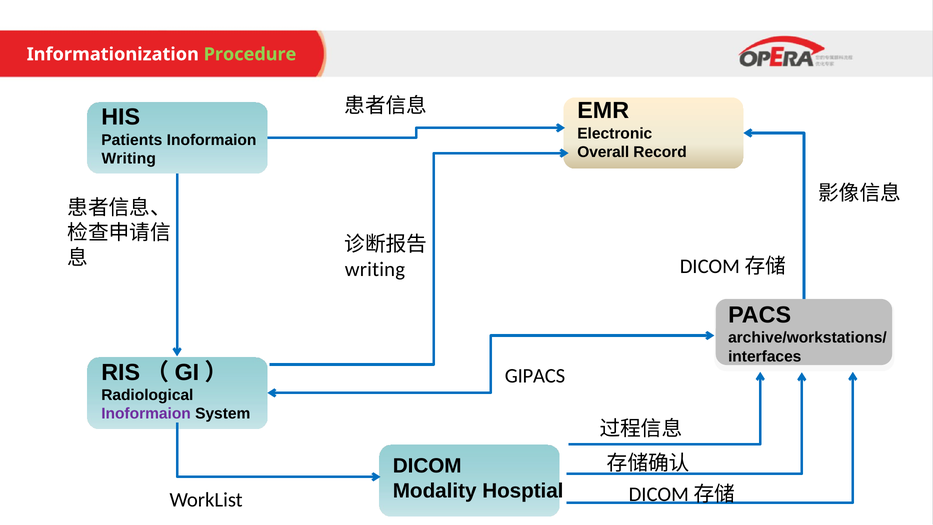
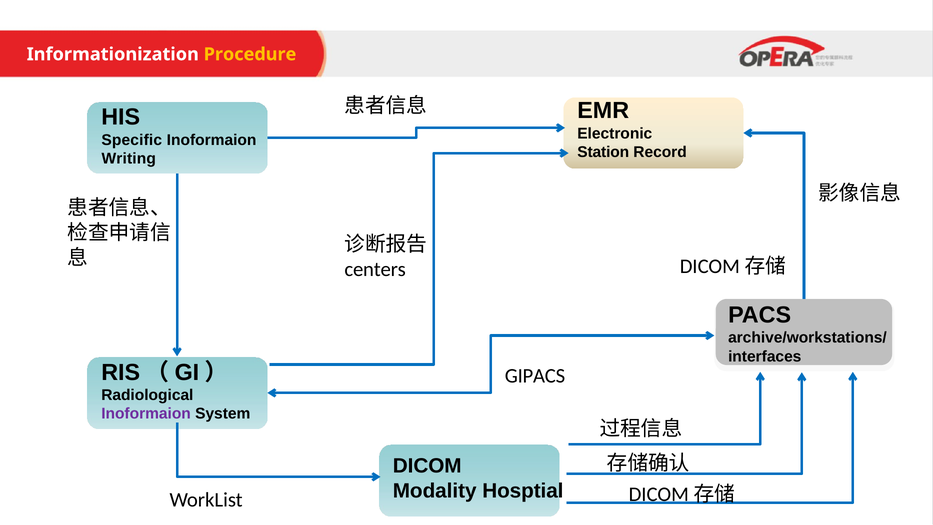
Procedure colour: light green -> yellow (250, 54)
Patients: Patients -> Specific (132, 140)
Overall: Overall -> Station (603, 152)
writing: writing -> centers (375, 269)
